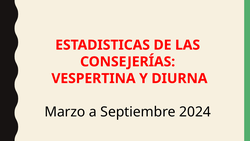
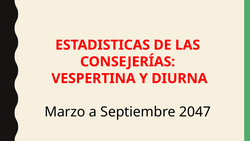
2024: 2024 -> 2047 (195, 112)
